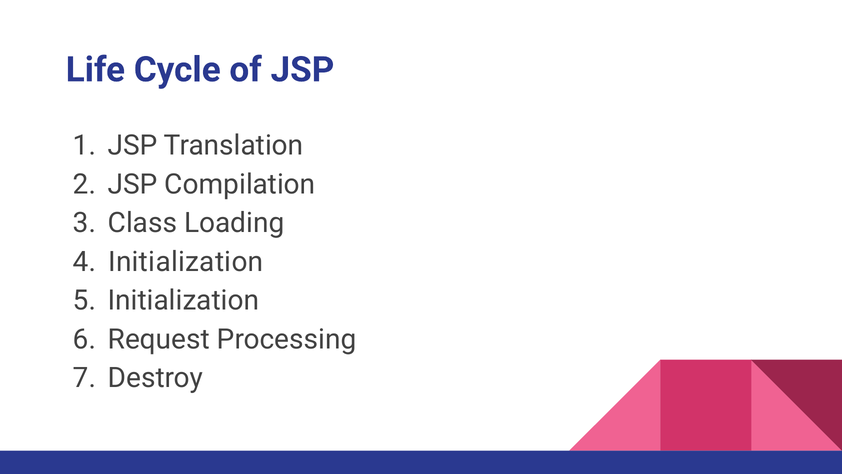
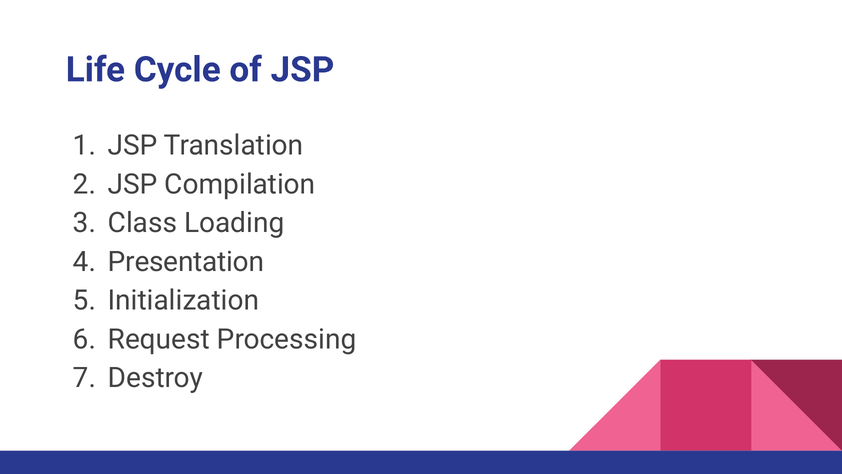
Initialization: Initialization -> Presentation (186, 262)
